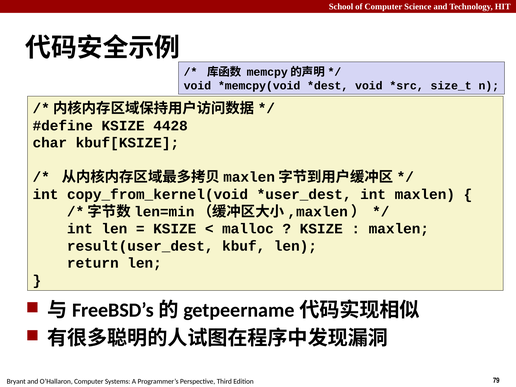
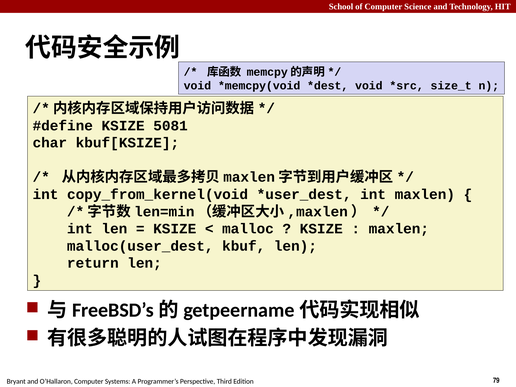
4428: 4428 -> 5081 (171, 126)
result(user_dest: result(user_dest -> malloc(user_dest (140, 246)
